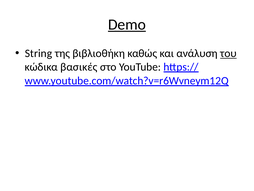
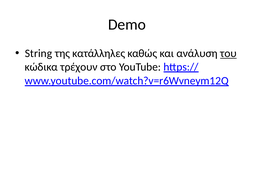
Demo underline: present -> none (127, 25)
βιβλιοθήκη: βιβλιοθήκη -> κατάλληλες (99, 53)
βασικές: βασικές -> τρέχουν (79, 67)
